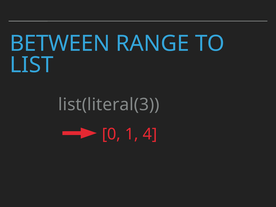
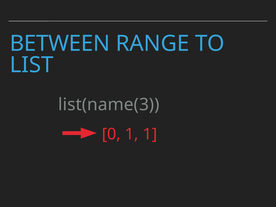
list(literal(3: list(literal(3 -> list(name(3 (109, 105)
1 4: 4 -> 1 (150, 134)
